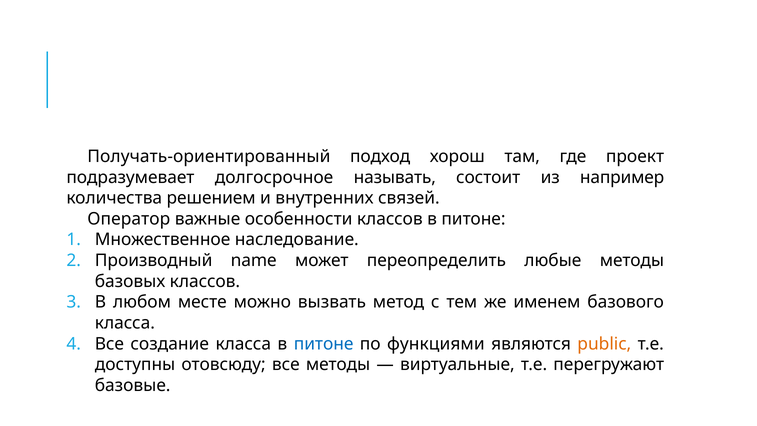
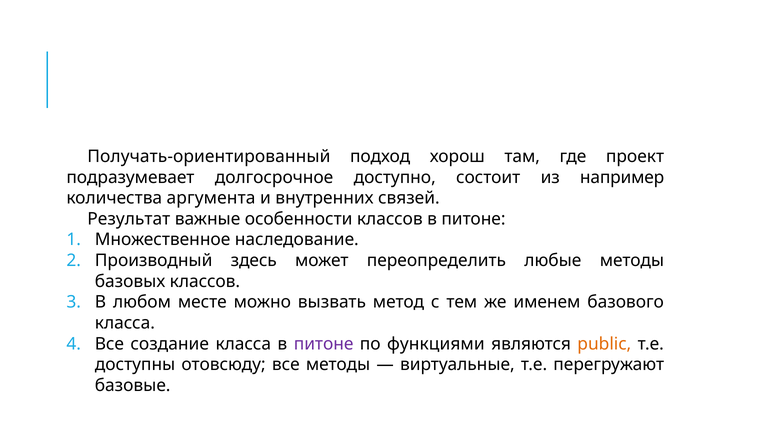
называть: называть -> доступно (395, 177)
решением: решением -> аргумента (211, 198)
Оператор: Оператор -> Результат (129, 219)
name: name -> здесь (254, 260)
питоне colour: blue -> purple (324, 344)
